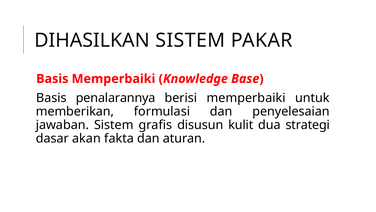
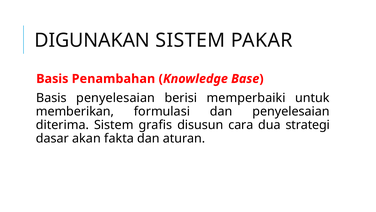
DIHASILKAN: DIHASILKAN -> DIGUNAKAN (92, 40)
Basis Memperbaiki: Memperbaiki -> Penambahan (113, 79)
Basis penalarannya: penalarannya -> penyelesaian (116, 98)
jawaban: jawaban -> diterima (62, 125)
kulit: kulit -> cara (241, 125)
